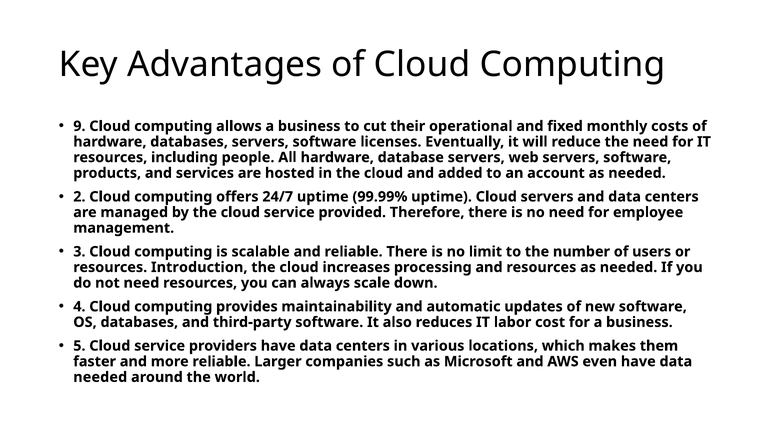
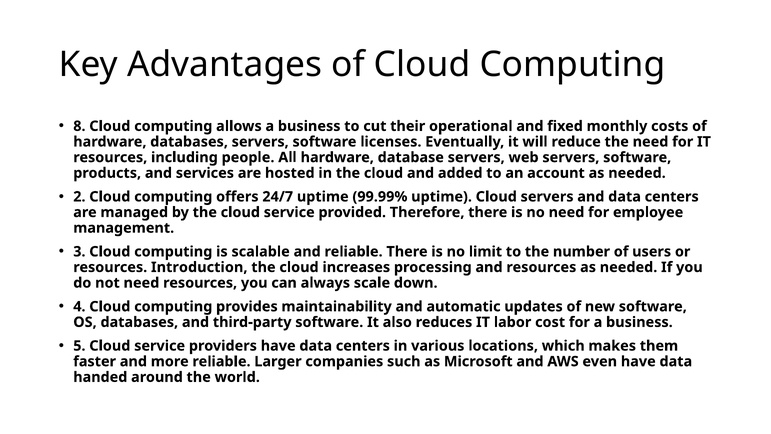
9: 9 -> 8 (79, 126)
needed: needed -> handed (100, 377)
